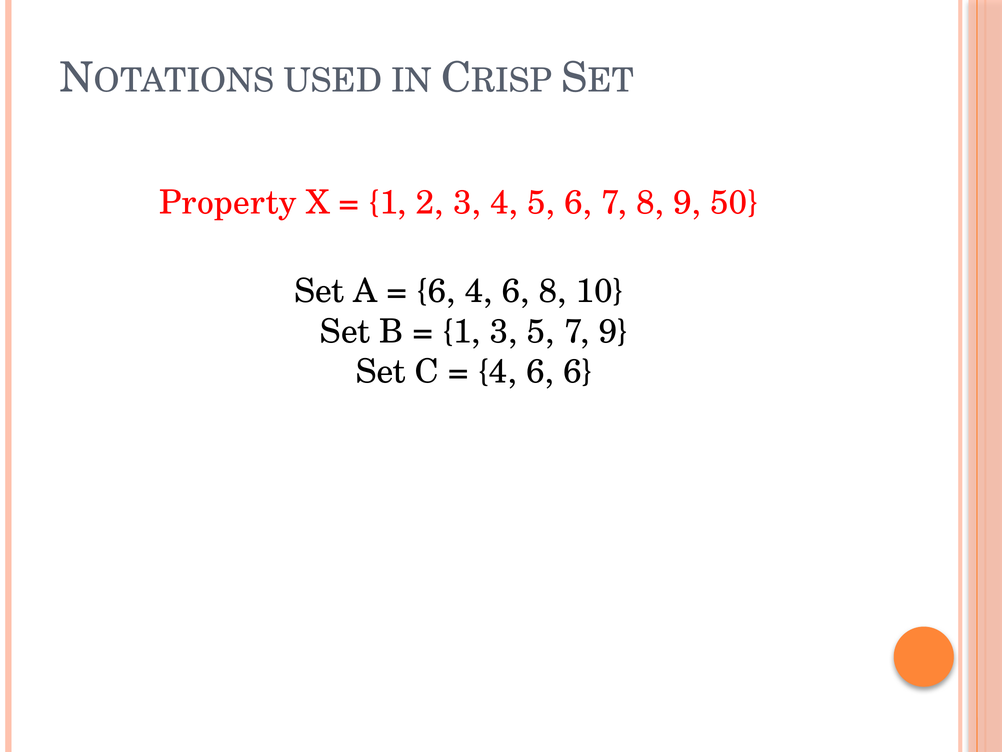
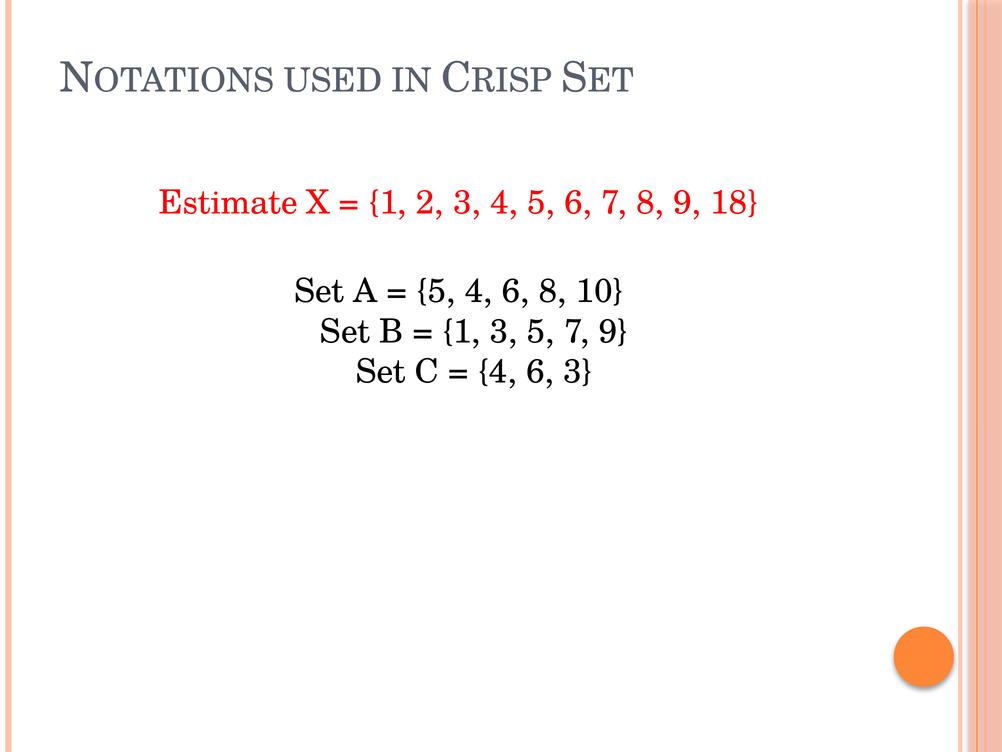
Property: Property -> Estimate (228, 203)
50: 50 -> 18 (735, 203)
6: 6 -> 5 (436, 291)
6 6: 6 -> 3 (578, 371)
